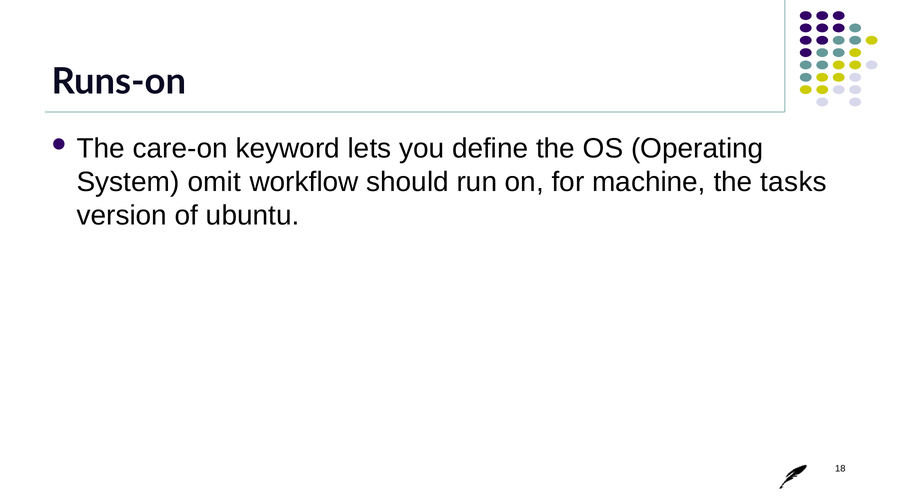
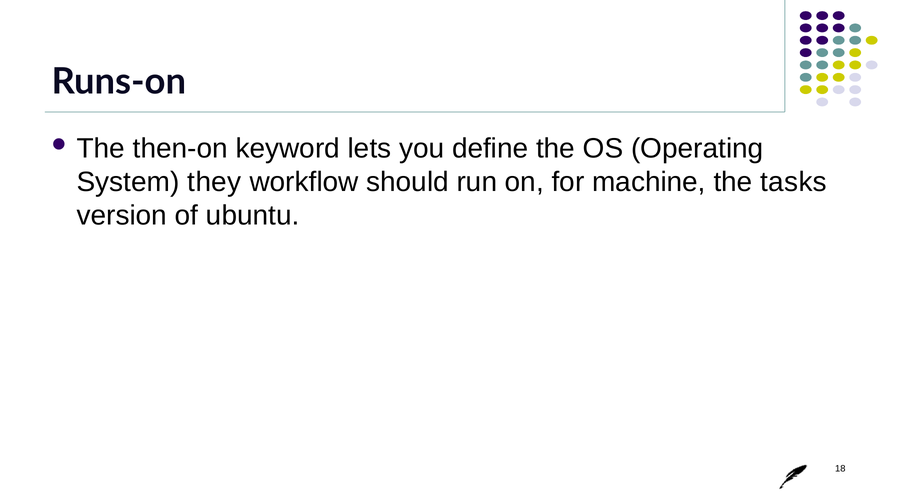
care-on: care-on -> then-on (180, 149)
omit: omit -> they (214, 182)
